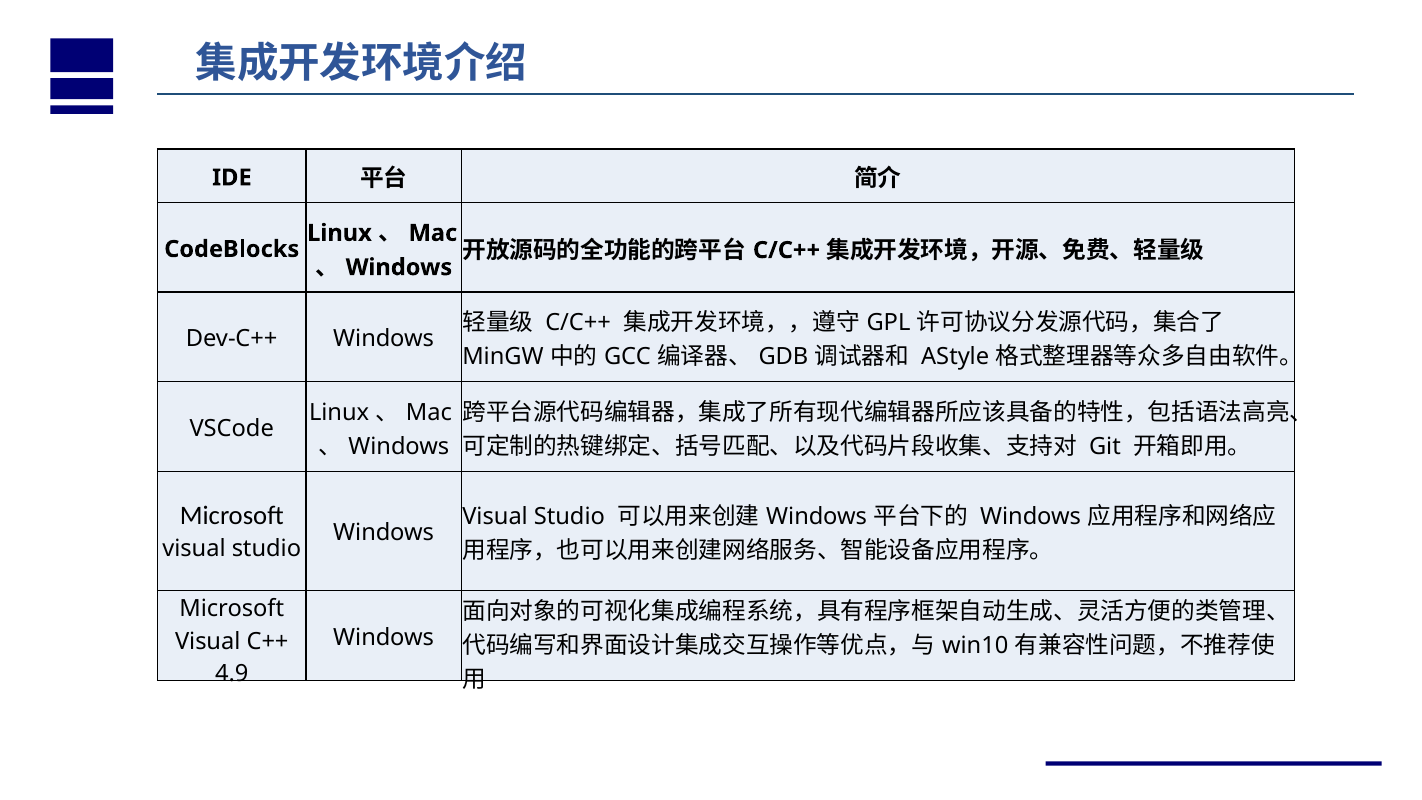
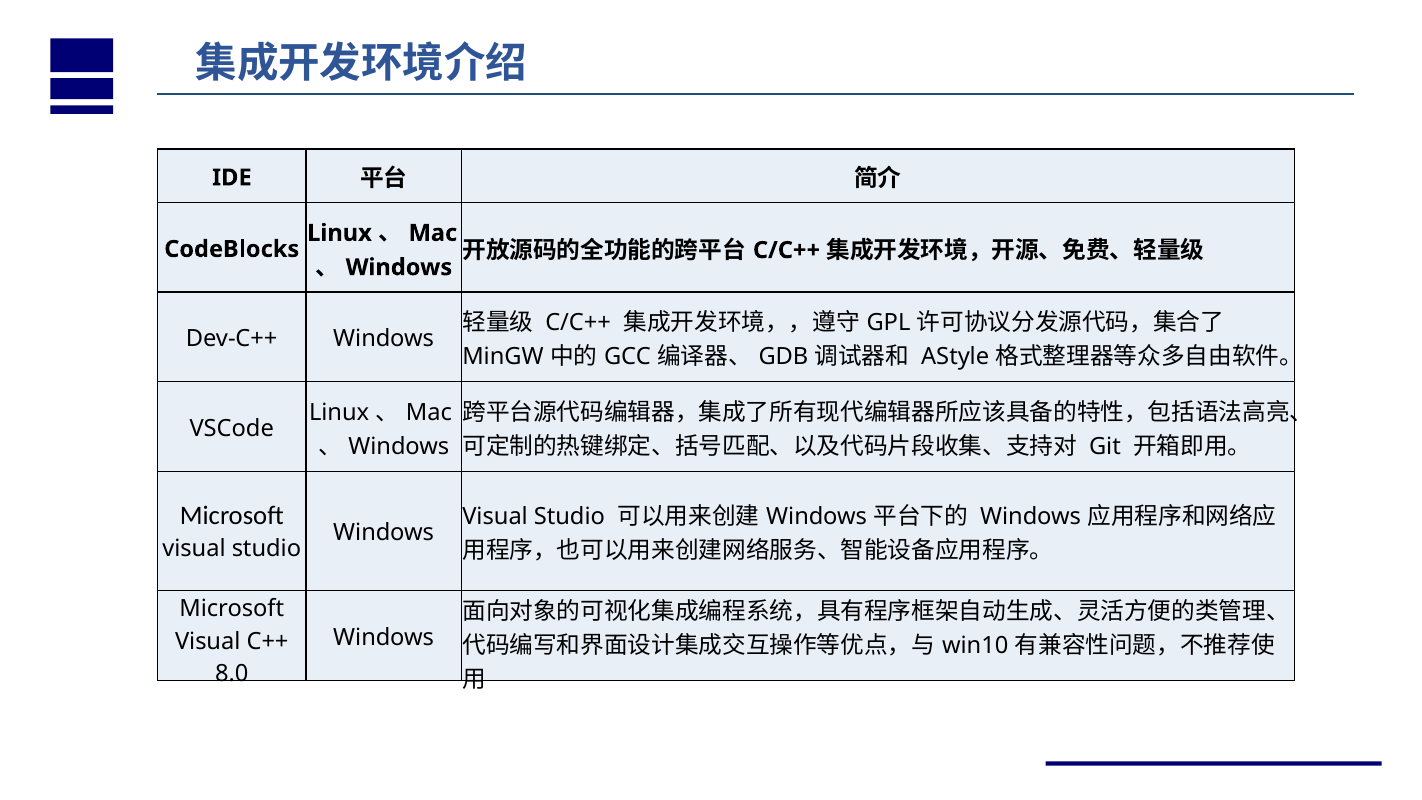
4.9: 4.9 -> 8.0 (232, 673)
